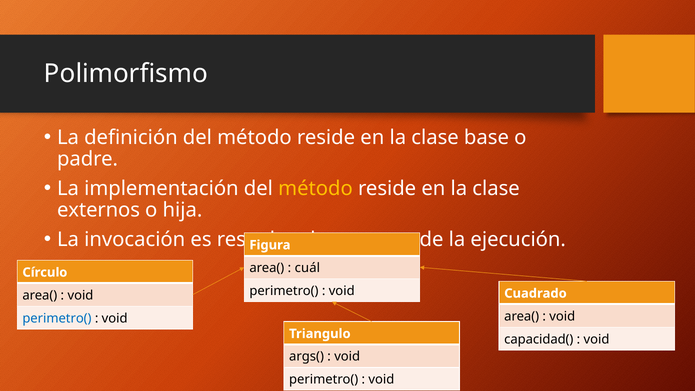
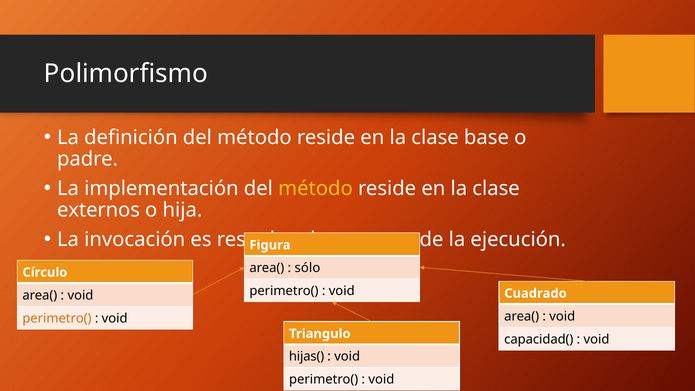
cuál: cuál -> sólo (307, 268)
perimetro( colour: blue -> orange (57, 318)
args(: args( -> hijas( (307, 357)
